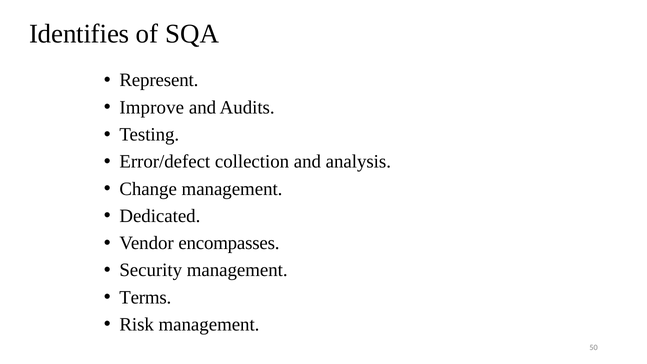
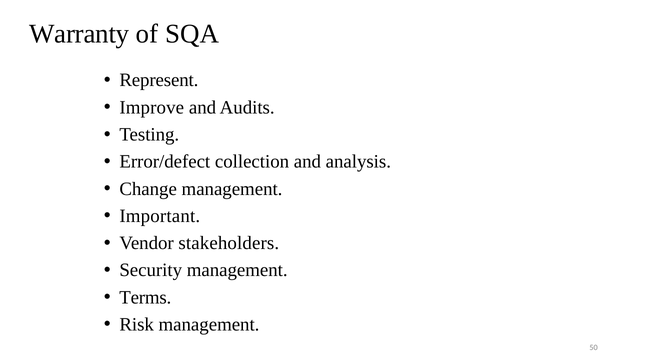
Identifies: Identifies -> Warranty (79, 34)
Dedicated: Dedicated -> Important (160, 216)
encompasses: encompasses -> stakeholders (229, 243)
